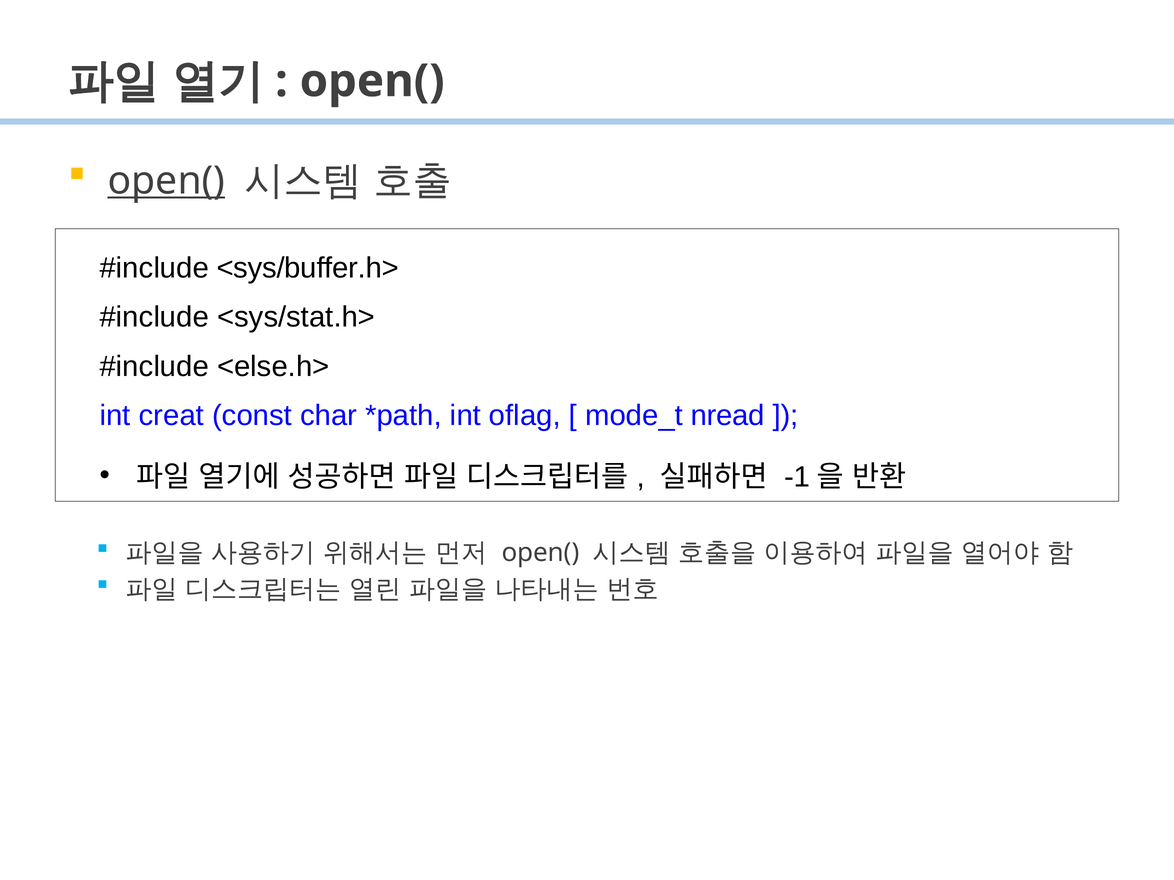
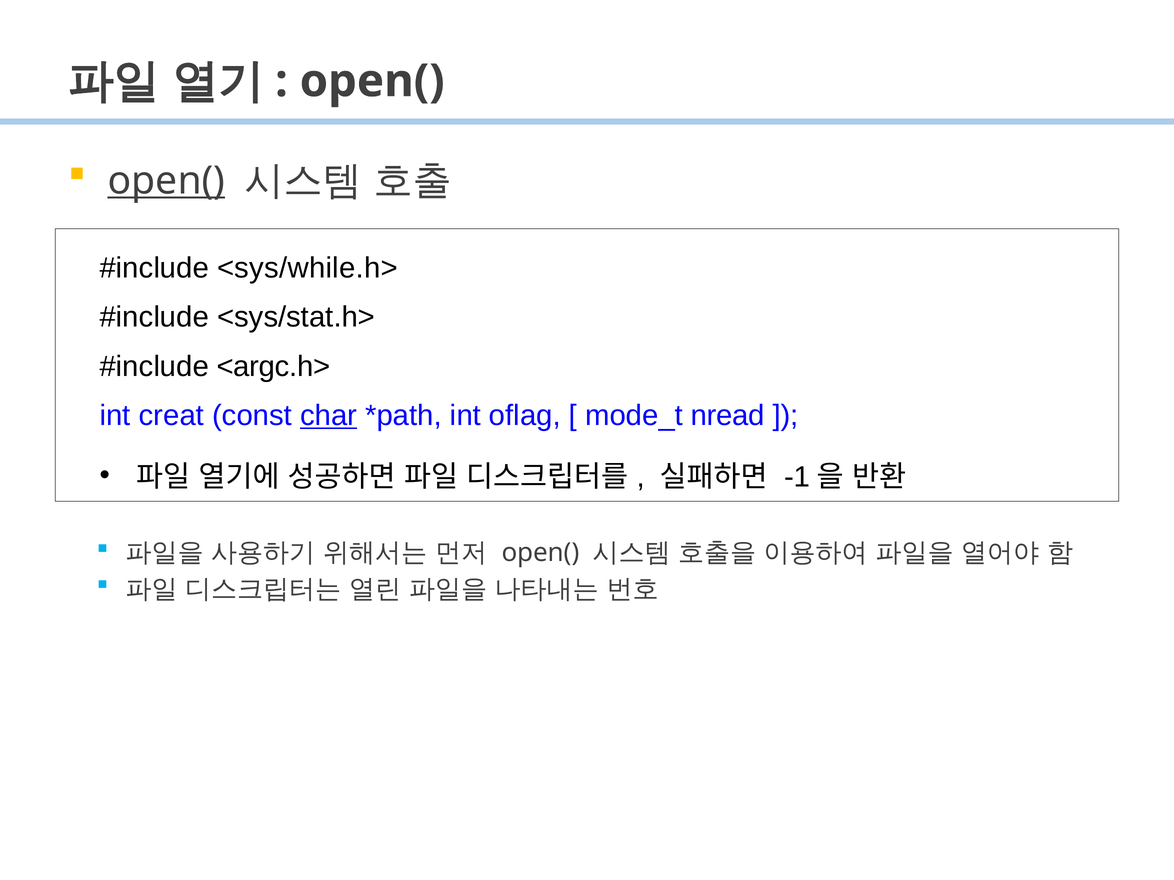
<sys/buffer.h>: <sys/buffer.h> -> <sys/while.h> (307, 268)
<else.h>: <else.h> -> <argc.h> (273, 367)
char underline: none -> present (329, 416)
